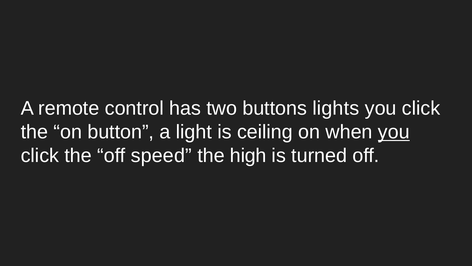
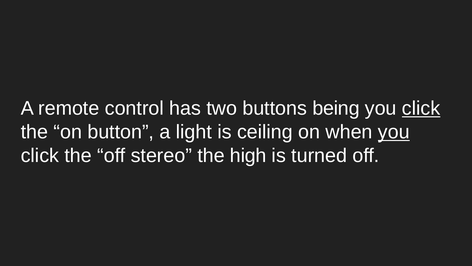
lights: lights -> being (336, 108)
click underline: none -> present (421, 108)
speed: speed -> stereo (161, 155)
